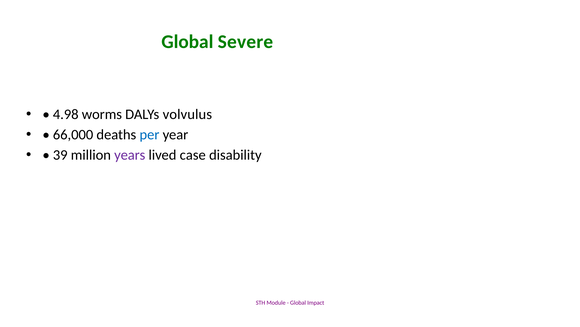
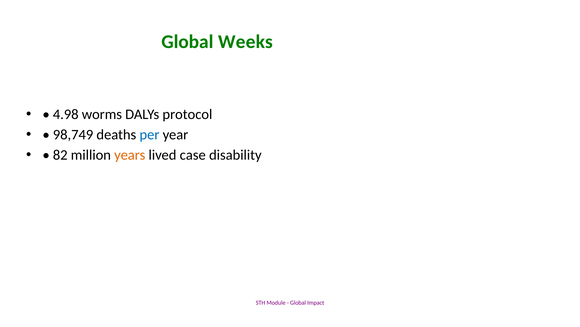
Severe: Severe -> Weeks (246, 42)
volvulus: volvulus -> protocol (187, 114)
66,000: 66,000 -> 98,749 (73, 134)
39: 39 -> 82 (60, 155)
years colour: purple -> orange (130, 155)
